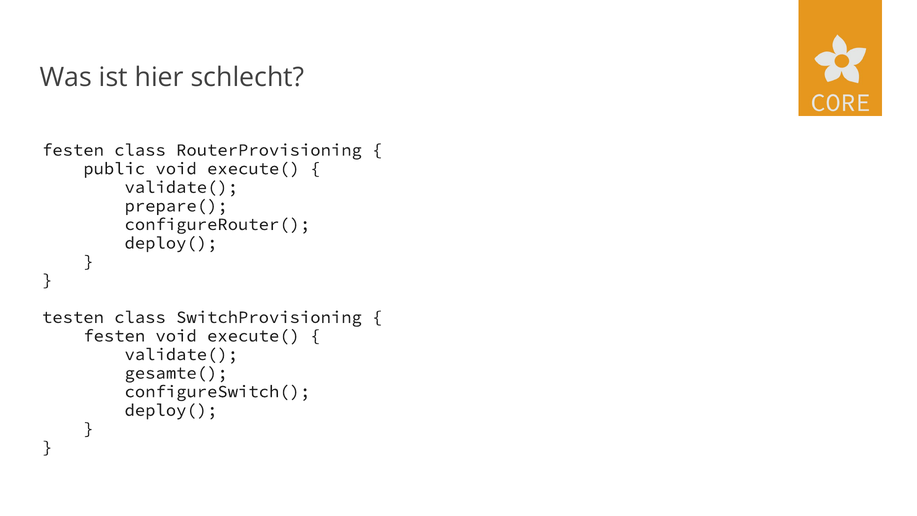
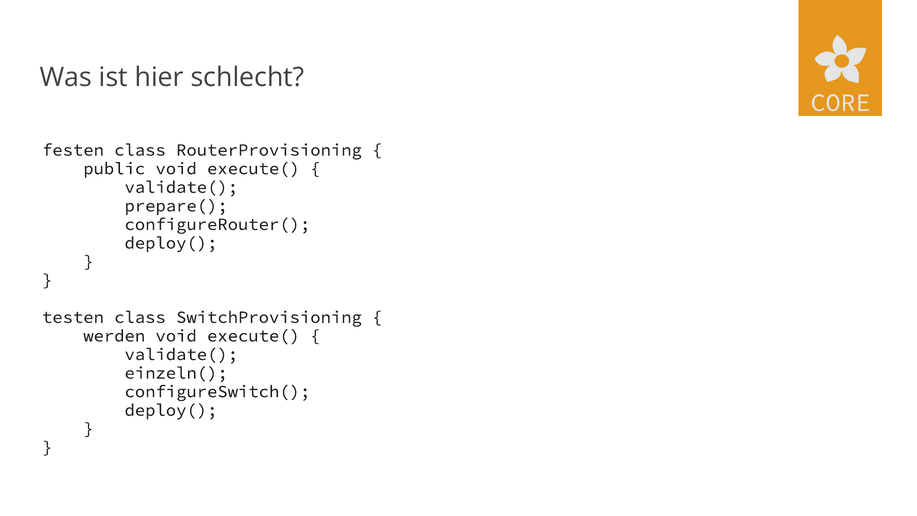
festen: festen -> werden (114, 336)
gesamte(: gesamte( -> einzeln( (176, 373)
